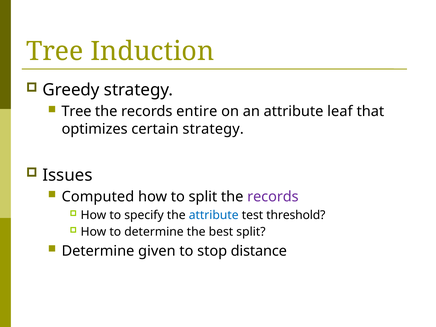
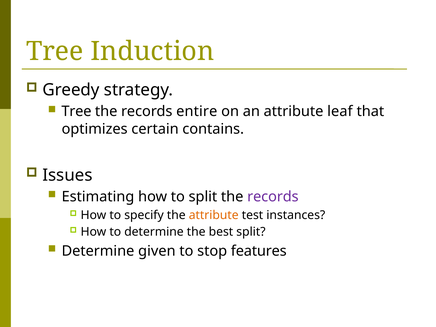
certain strategy: strategy -> contains (213, 129)
Computed: Computed -> Estimating (98, 197)
attribute colour: blue -> orange (214, 215)
threshold: threshold -> instances (296, 215)
distance: distance -> features (259, 251)
